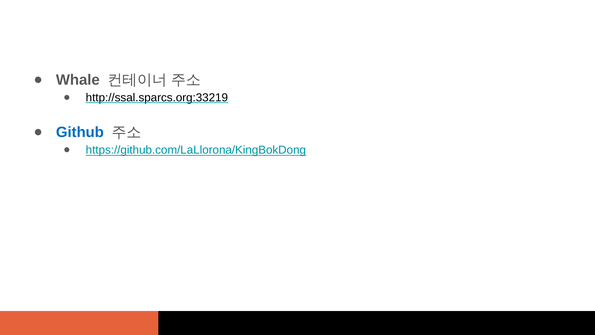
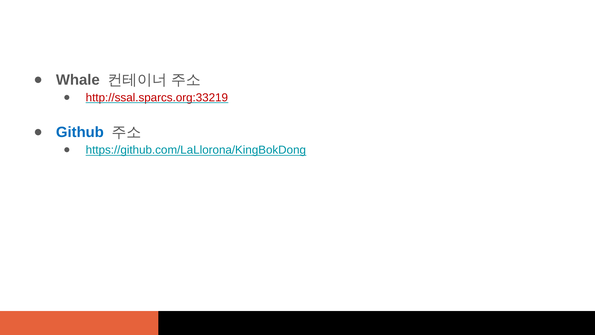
http://ssal.sparcs.org:33219 colour: black -> red (157, 98)
